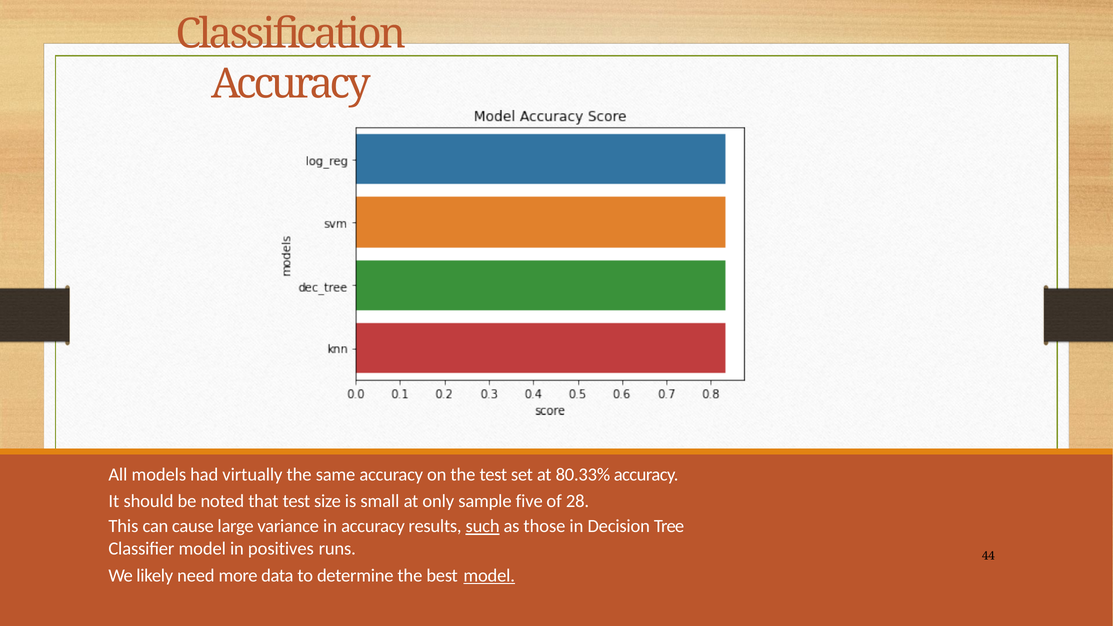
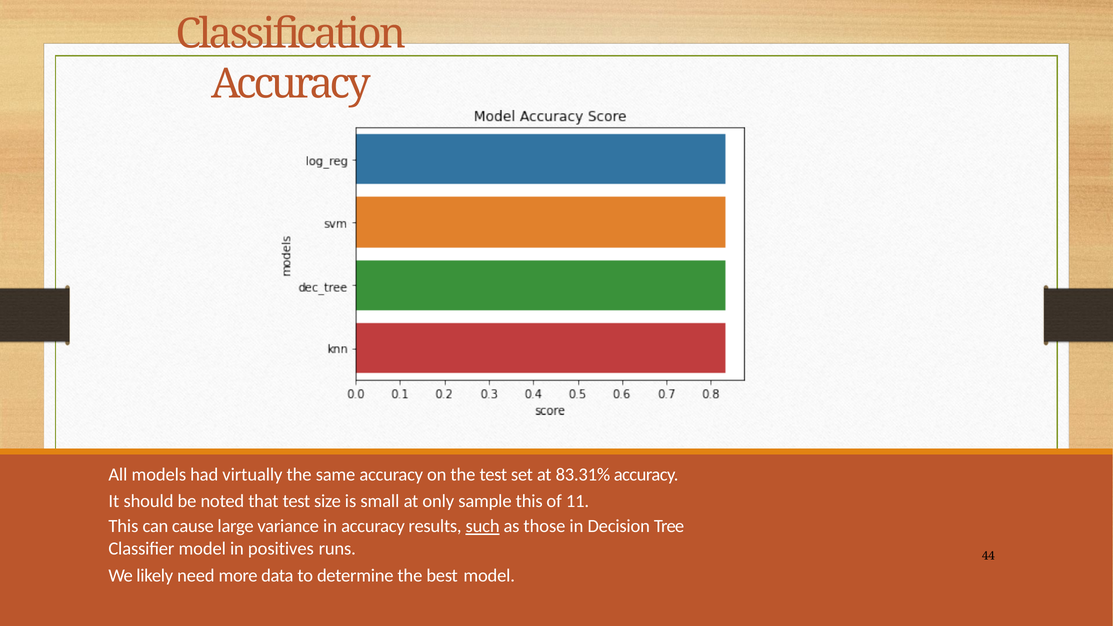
80.33%: 80.33% -> 83.31% (583, 474)
sample five: five -> this (529, 501)
28: 28 -> 11 (577, 501)
model underline: present -> none (489, 575)
